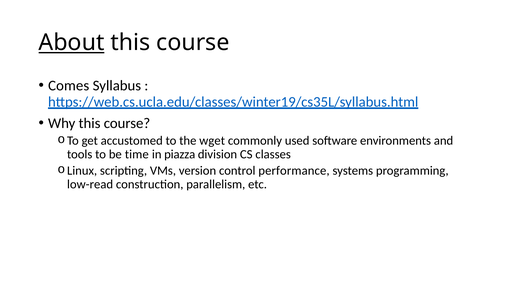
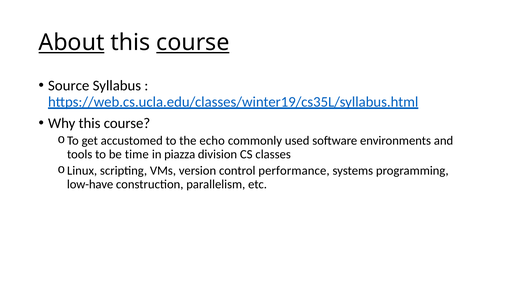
course underline: none -> present (193, 43)
Comes: Comes -> Source (69, 86)
wget: wget -> echo (212, 140)
low-read: low-read -> low-have (90, 184)
